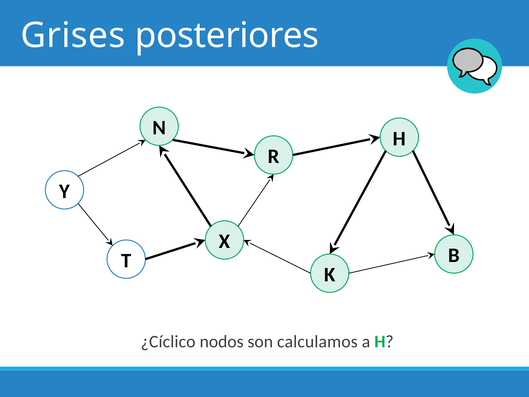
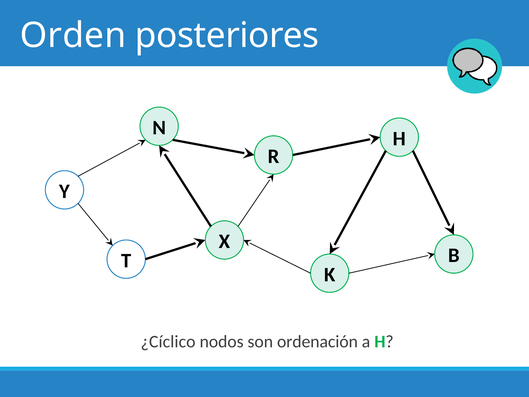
Grises: Grises -> Orden (73, 36)
calculamos: calculamos -> ordenación (317, 341)
